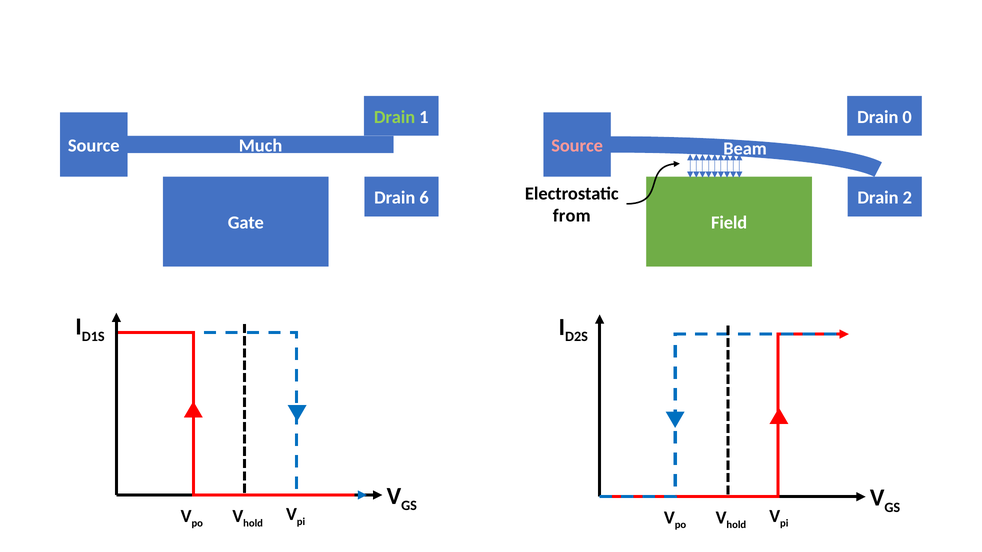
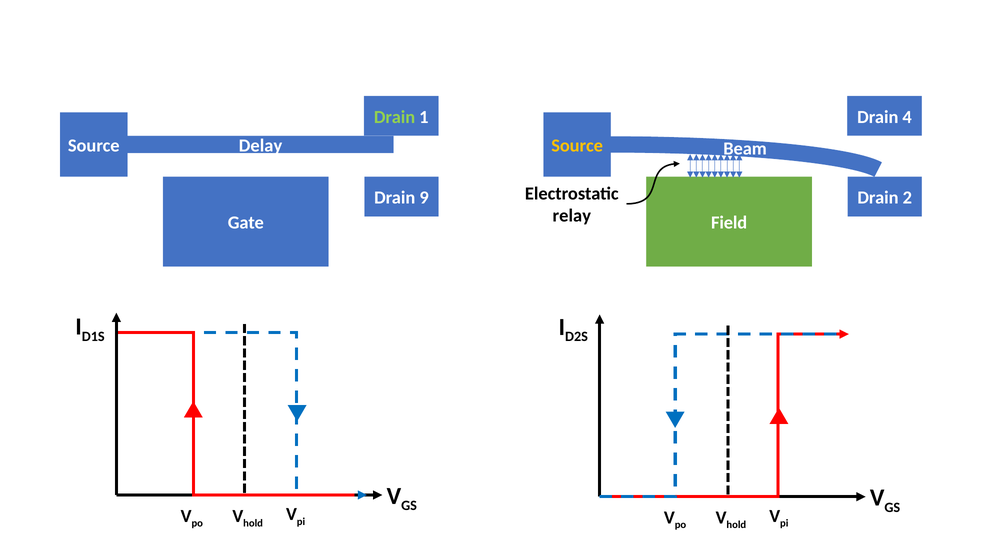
0: 0 -> 4 (907, 117)
Much: Much -> Delay (260, 146)
Source colour: pink -> yellow (577, 146)
6: 6 -> 9 (424, 198)
from: from -> relay (572, 216)
